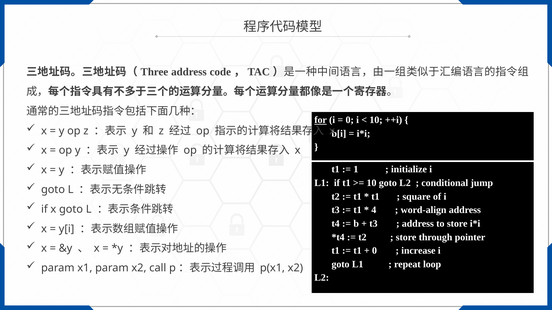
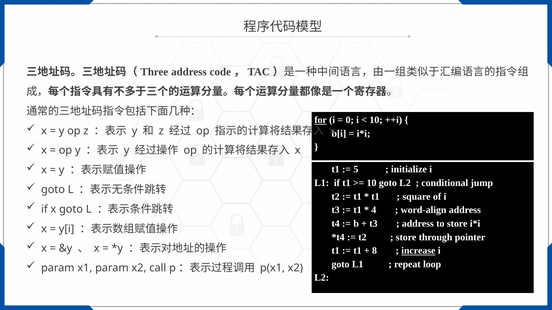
1: 1 -> 5 (356, 170)
0: 0 -> 8 (375, 251)
increase underline: none -> present (418, 251)
